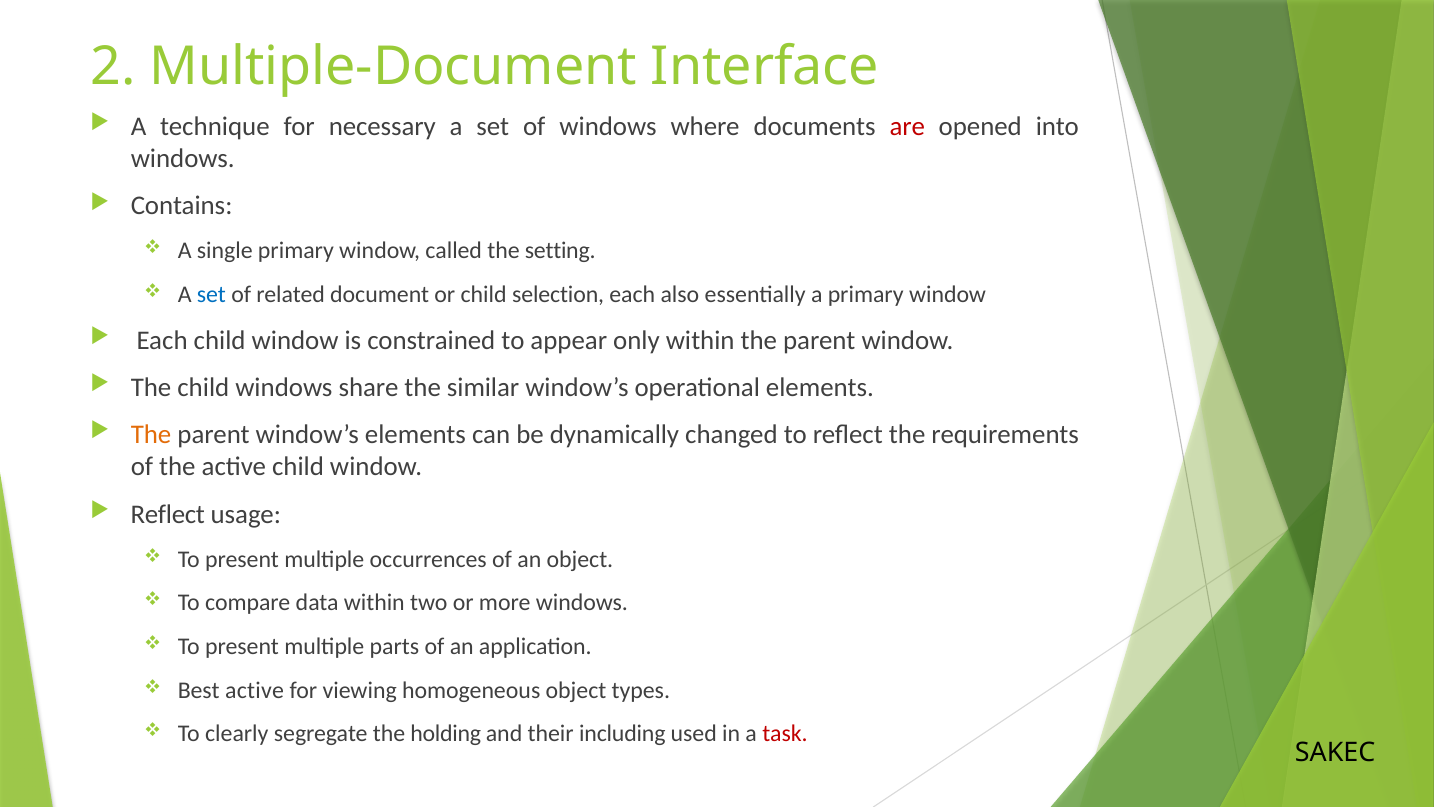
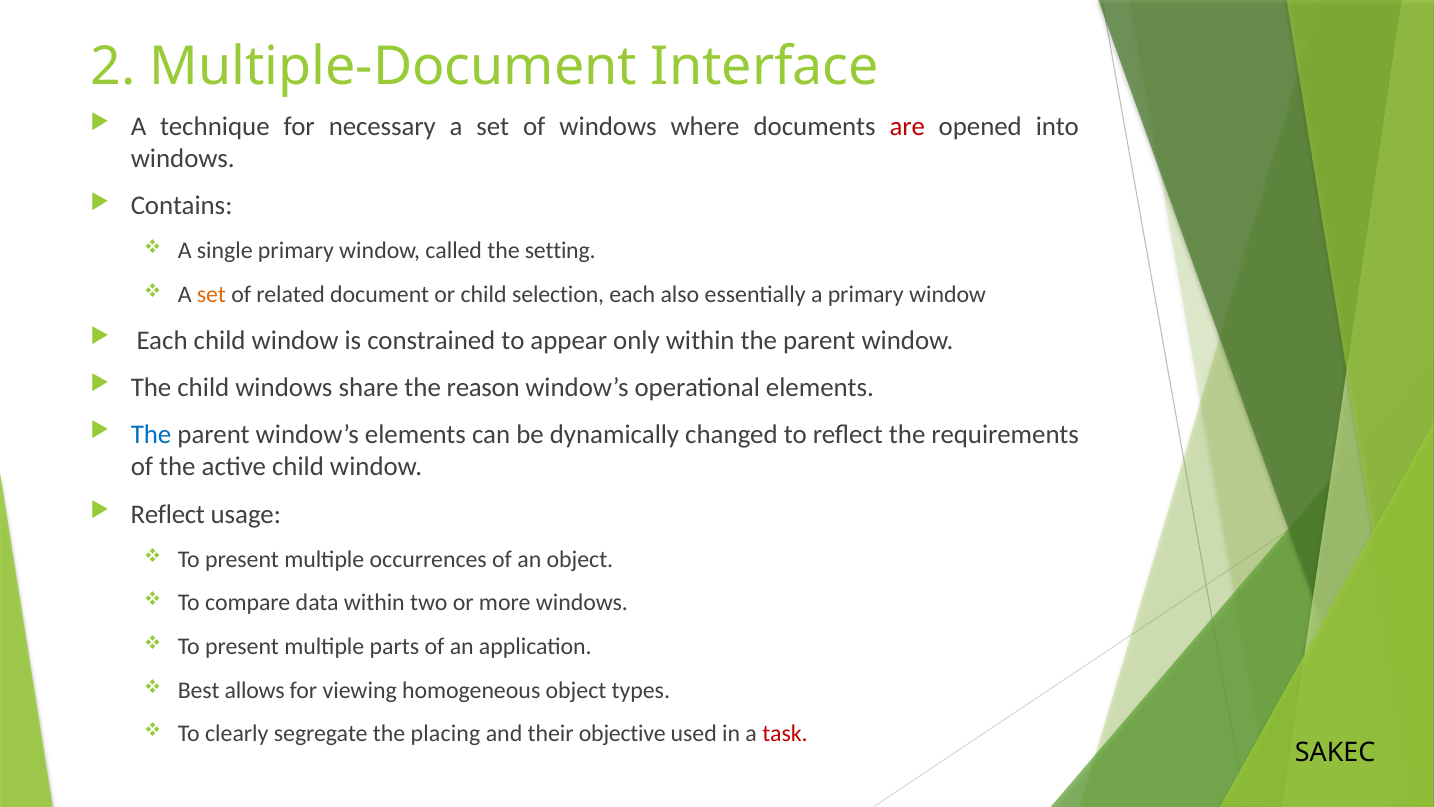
set colour: blue -> orange (211, 294)
similar: similar -> reason (483, 387)
The colour: orange -> blue (151, 435)
Best active: active -> allows (255, 690)
holding: holding -> placing (446, 733)
including: including -> objective (622, 733)
